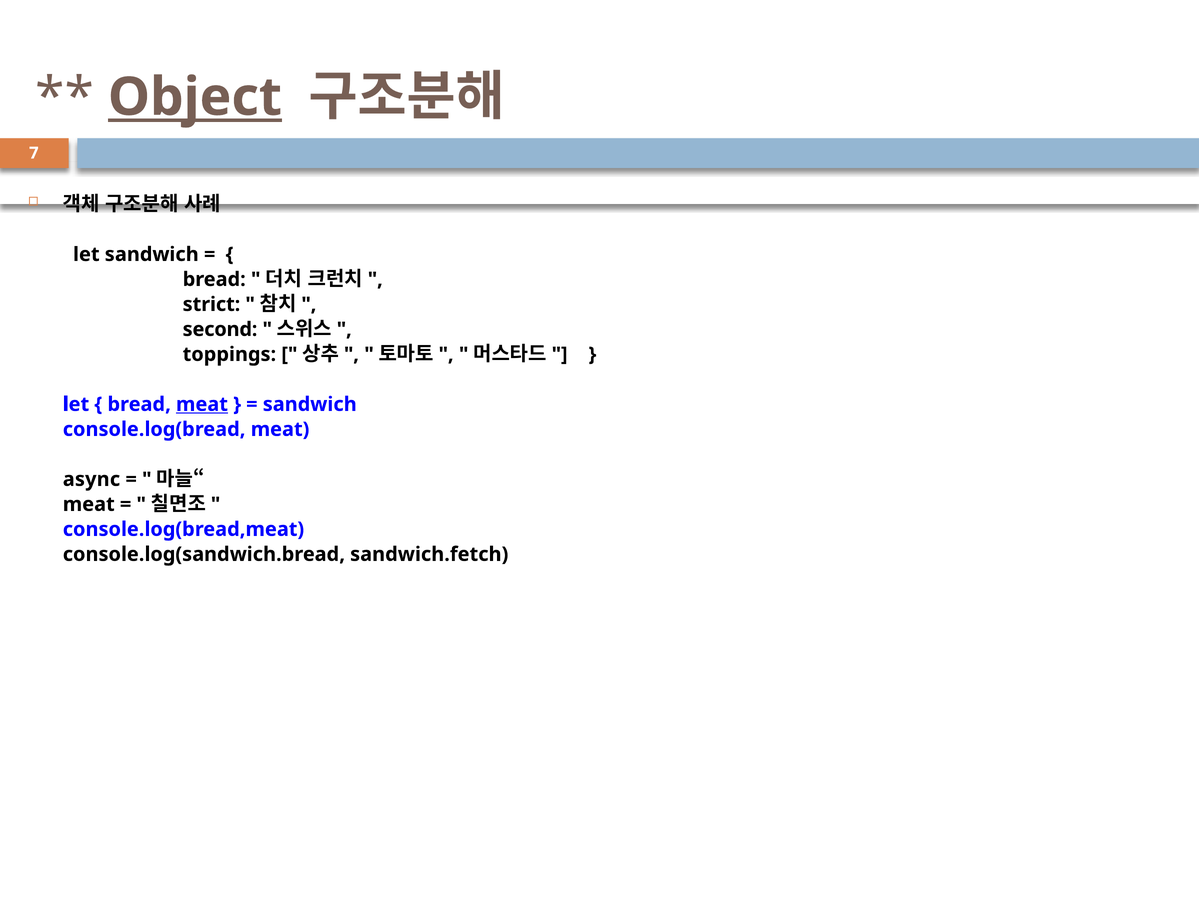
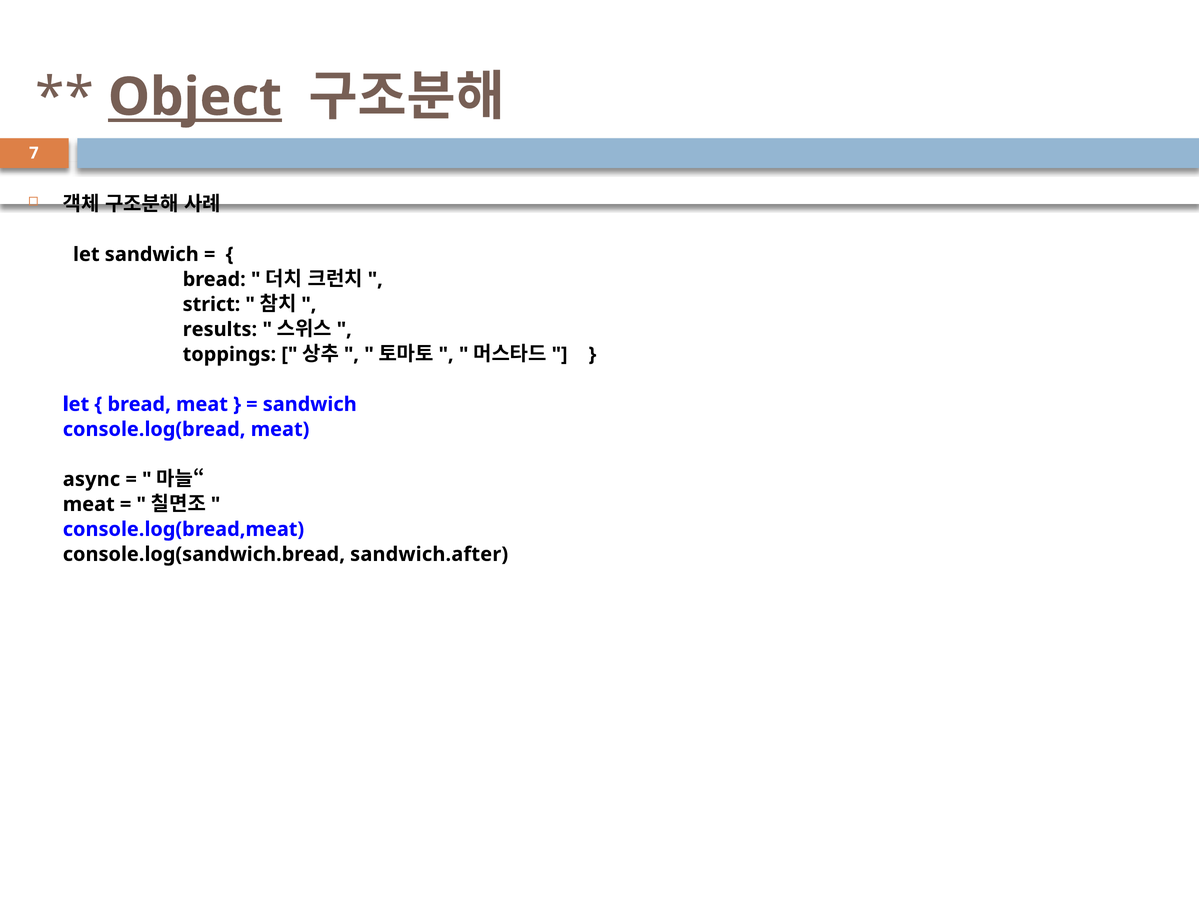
second: second -> results (220, 329)
meat underline: present -> none (202, 404)
sandwich.fetch: sandwich.fetch -> sandwich.after (429, 554)
